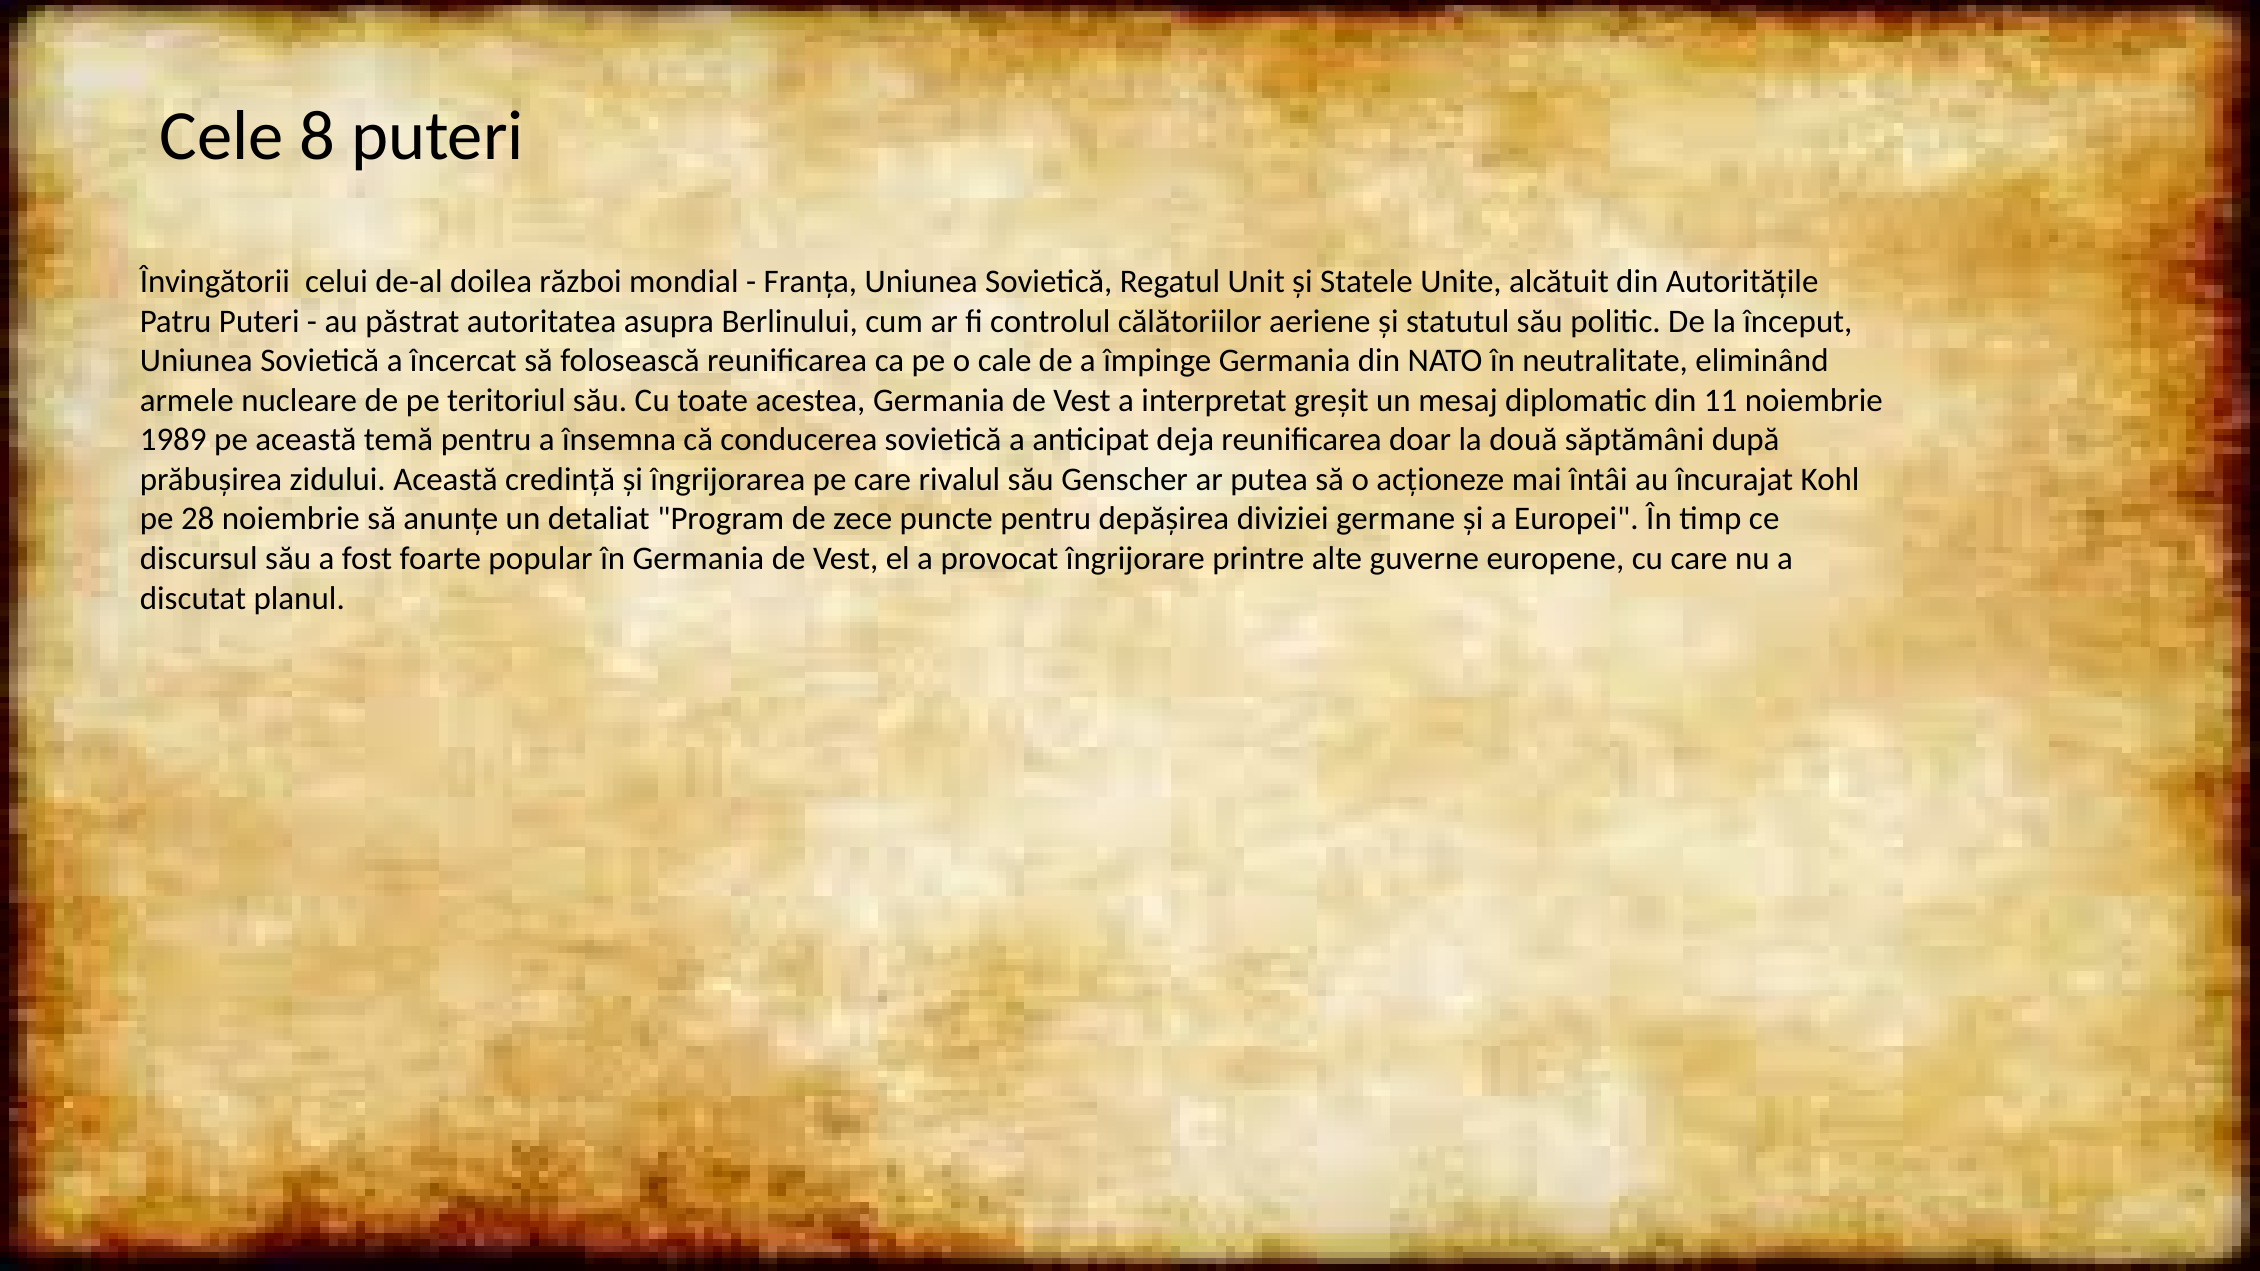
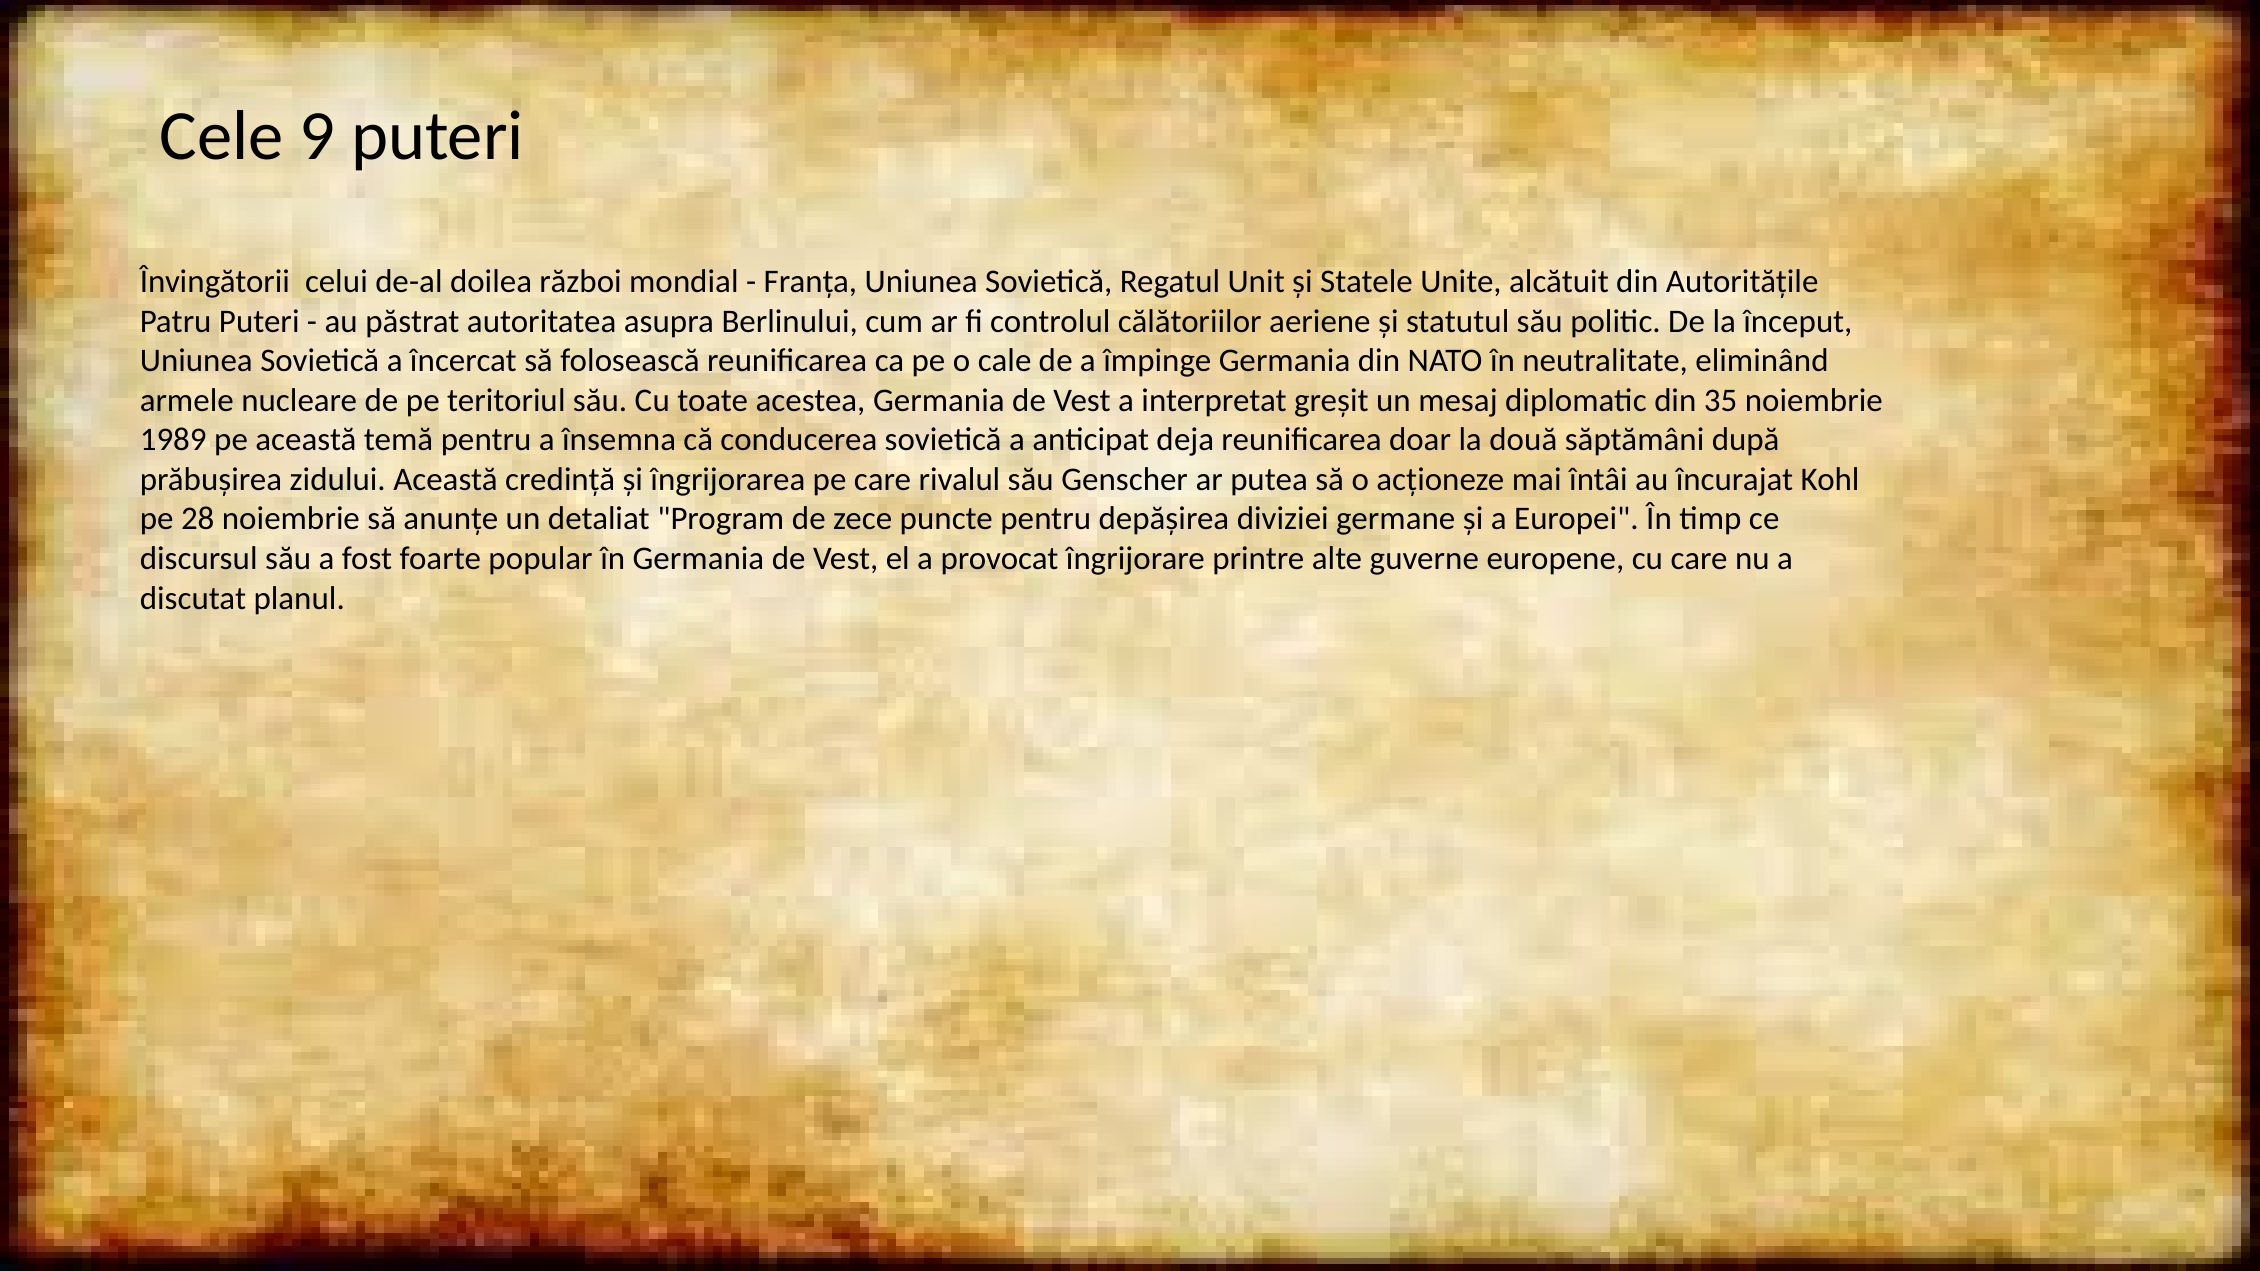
8: 8 -> 9 (317, 136)
11: 11 -> 35 (1721, 400)
